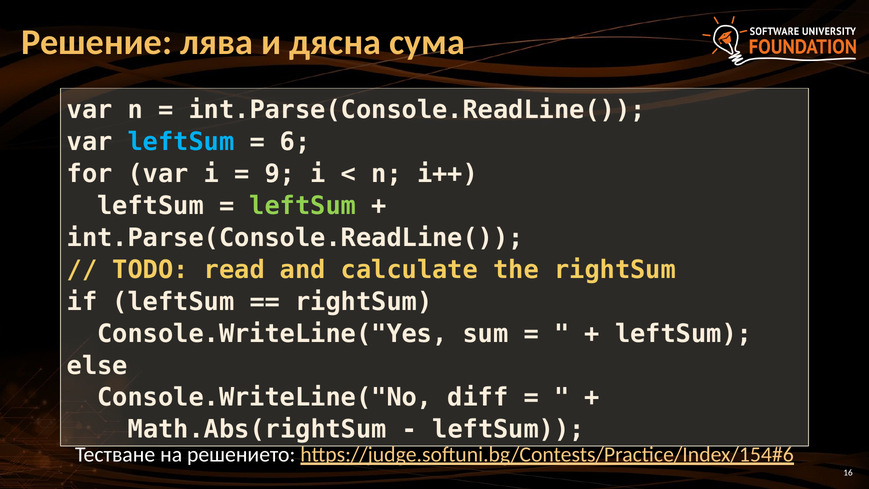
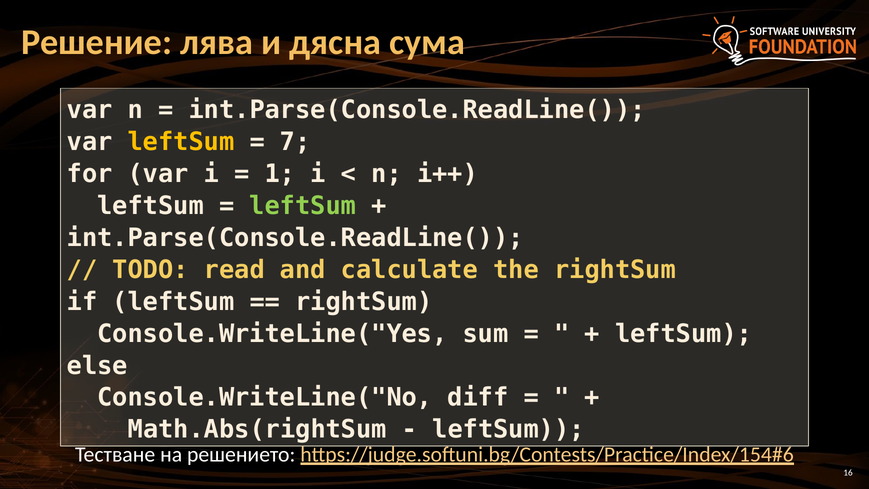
leftSum colour: light blue -> yellow (181, 142)
6: 6 -> 7 (295, 142)
9: 9 -> 1 (280, 174)
